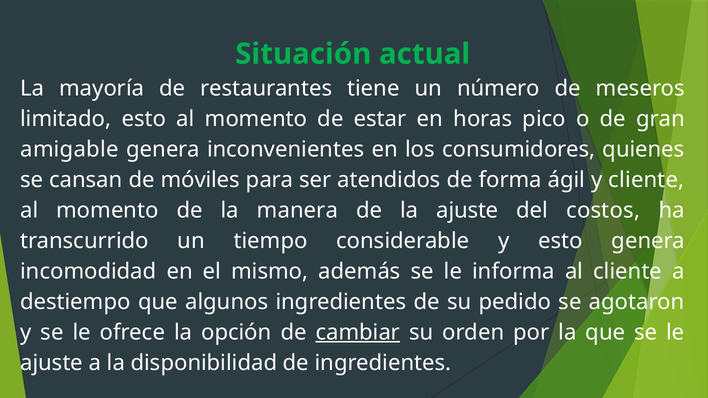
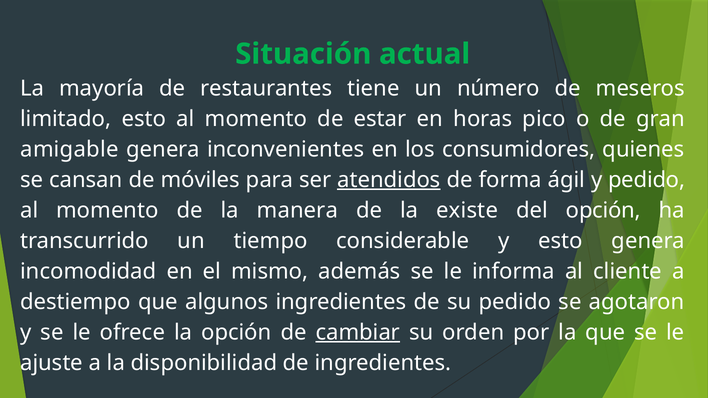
atendidos underline: none -> present (389, 180)
y cliente: cliente -> pedido (647, 180)
la ajuste: ajuste -> existe (467, 211)
del costos: costos -> opción (603, 211)
